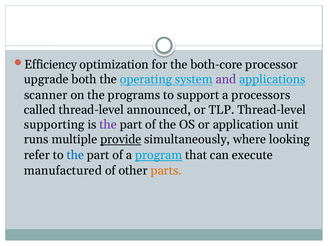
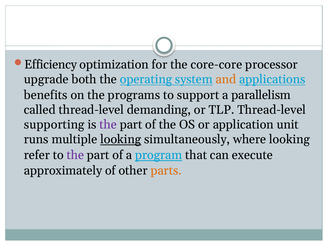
both-core: both-core -> core-core (216, 65)
and colour: purple -> orange (226, 79)
scanner: scanner -> benefits (46, 95)
processors: processors -> parallelism (261, 95)
announced: announced -> demanding (159, 110)
multiple provide: provide -> looking (121, 139)
the colour: blue -> purple (75, 155)
manufactured: manufactured -> approximately (63, 171)
